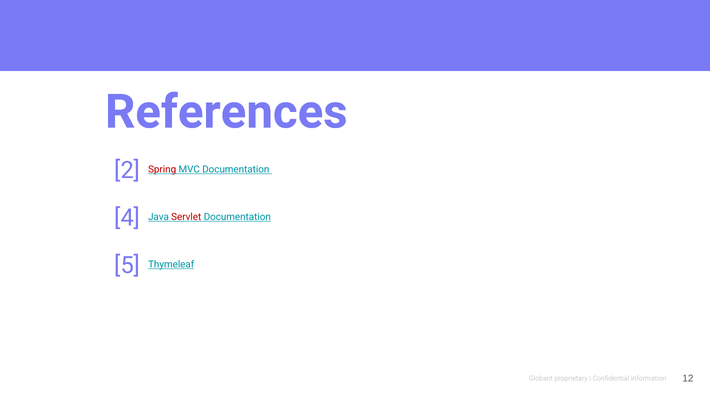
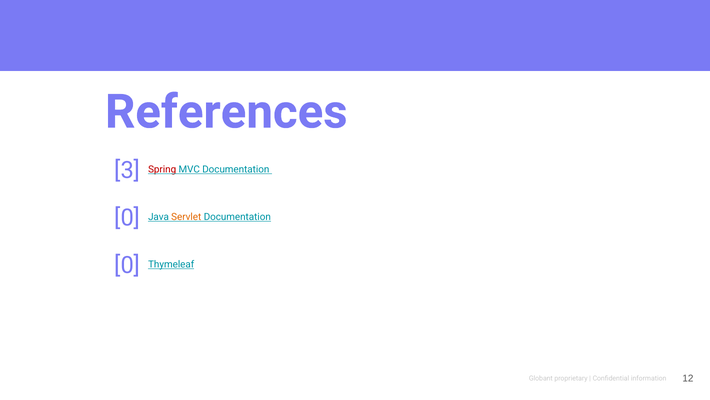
2: 2 -> 3 (127, 170)
4: 4 -> 0 (127, 218)
Servlet colour: red -> orange (186, 217)
5: 5 -> 0 (127, 265)
